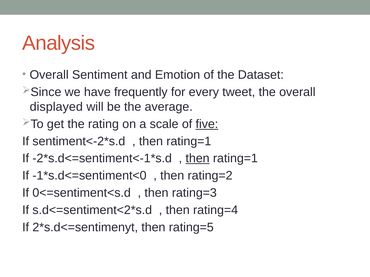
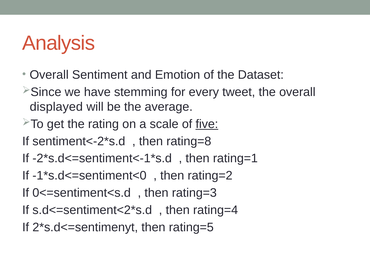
frequently: frequently -> stemming (141, 92)
rating=1: rating=1 -> rating=8 (189, 141)
then underline: present -> none (198, 159)
